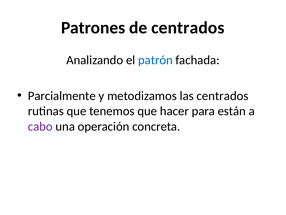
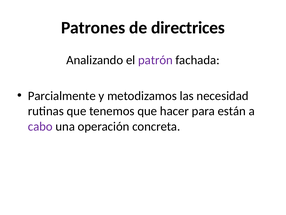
de centrados: centrados -> directrices (188, 28)
patrón colour: blue -> purple (155, 60)
las centrados: centrados -> necesidad (223, 96)
